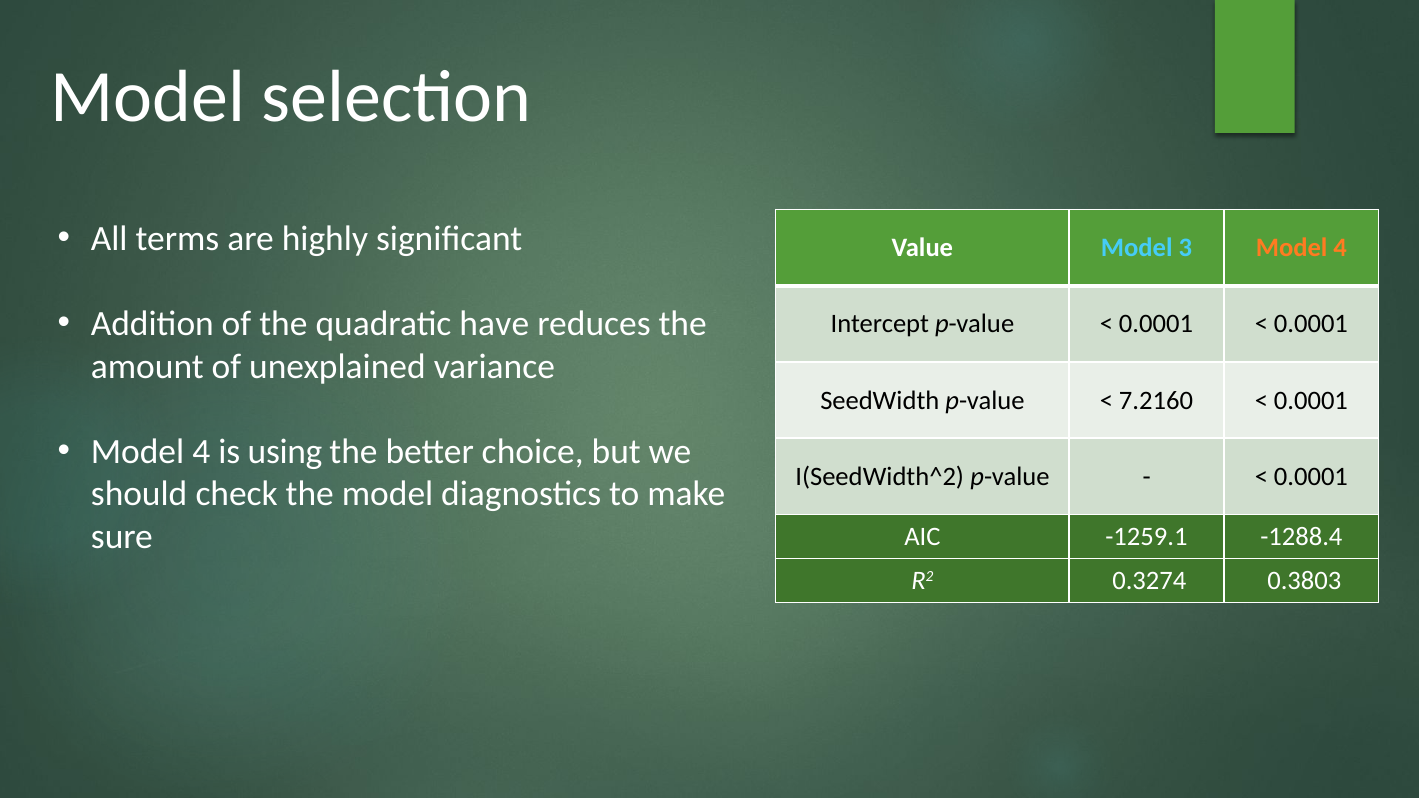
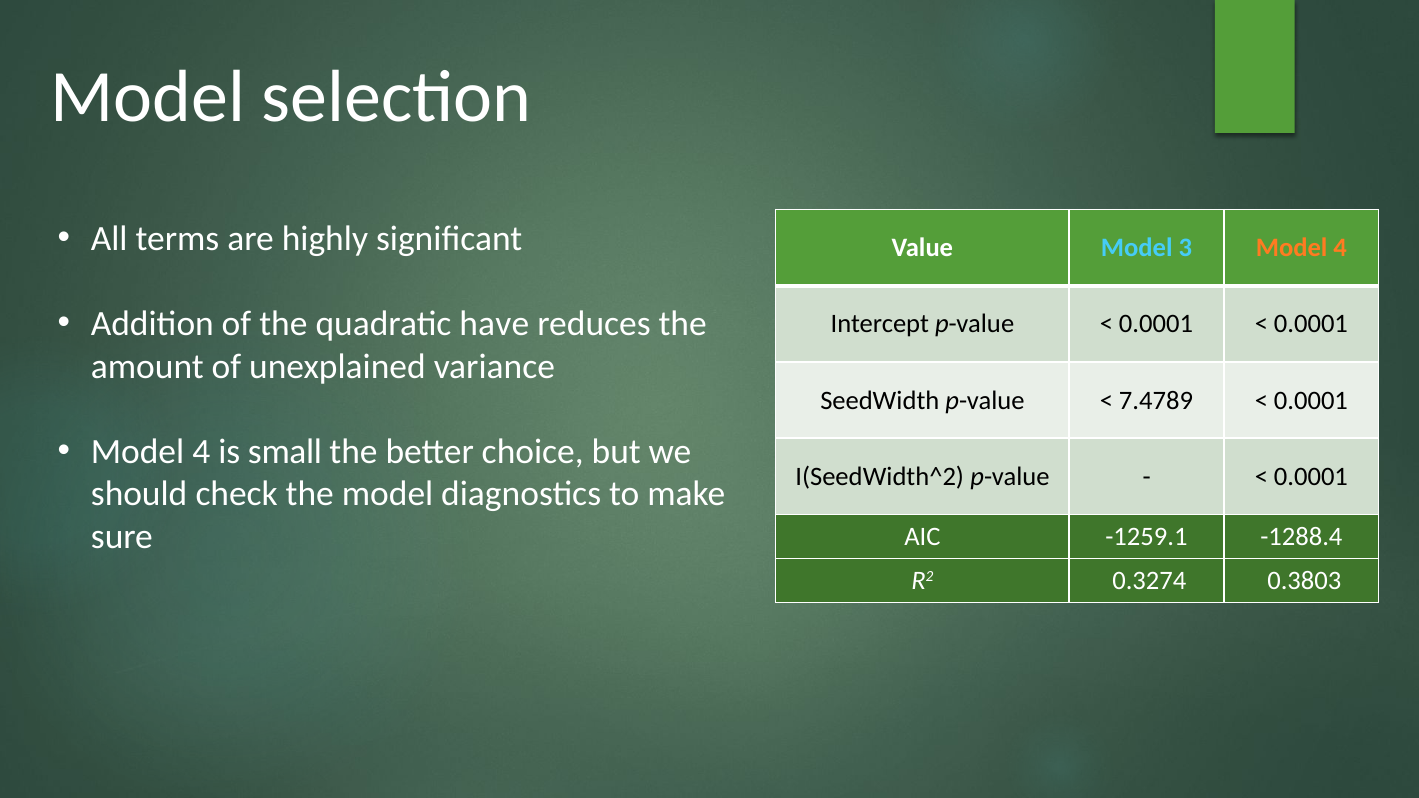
7.2160: 7.2160 -> 7.4789 (1156, 400)
using: using -> small (285, 452)
